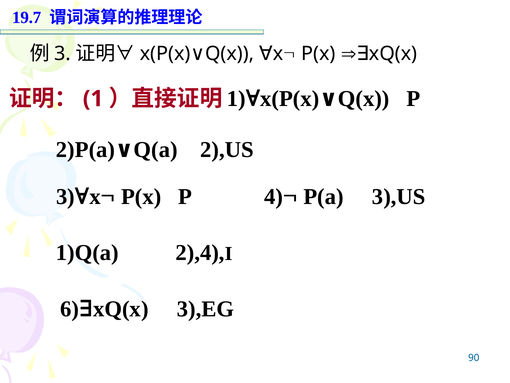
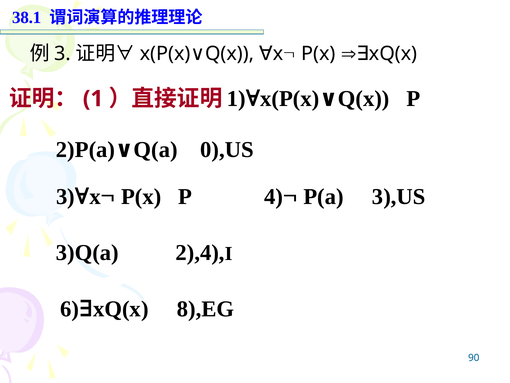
19.7: 19.7 -> 38.1 (27, 18)
2),US: 2),US -> 0),US (227, 150)
1)Q(a: 1)Q(a -> 3)Q(a (87, 252)
3),EG: 3),EG -> 8),EG (205, 308)
